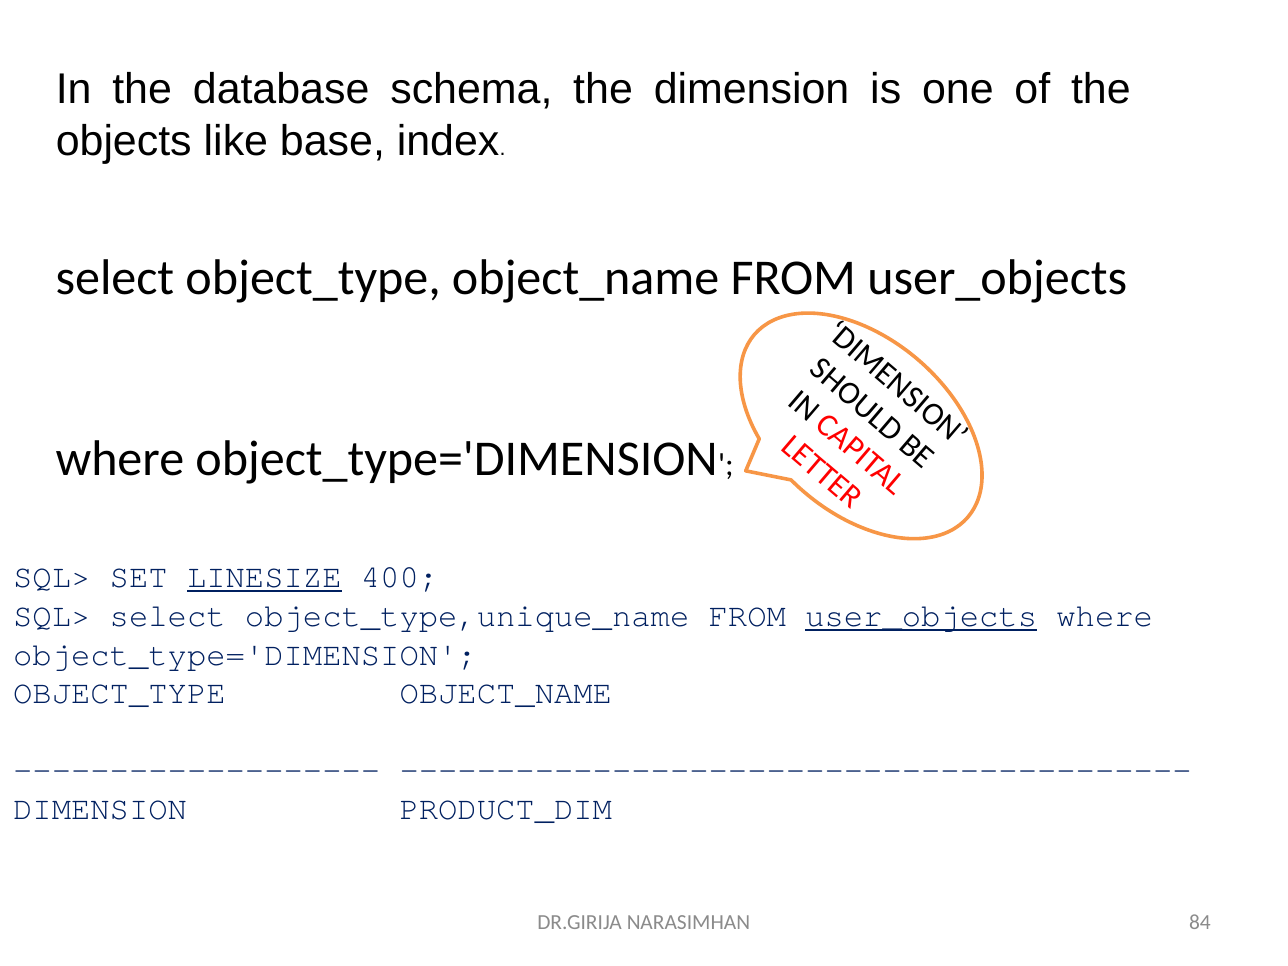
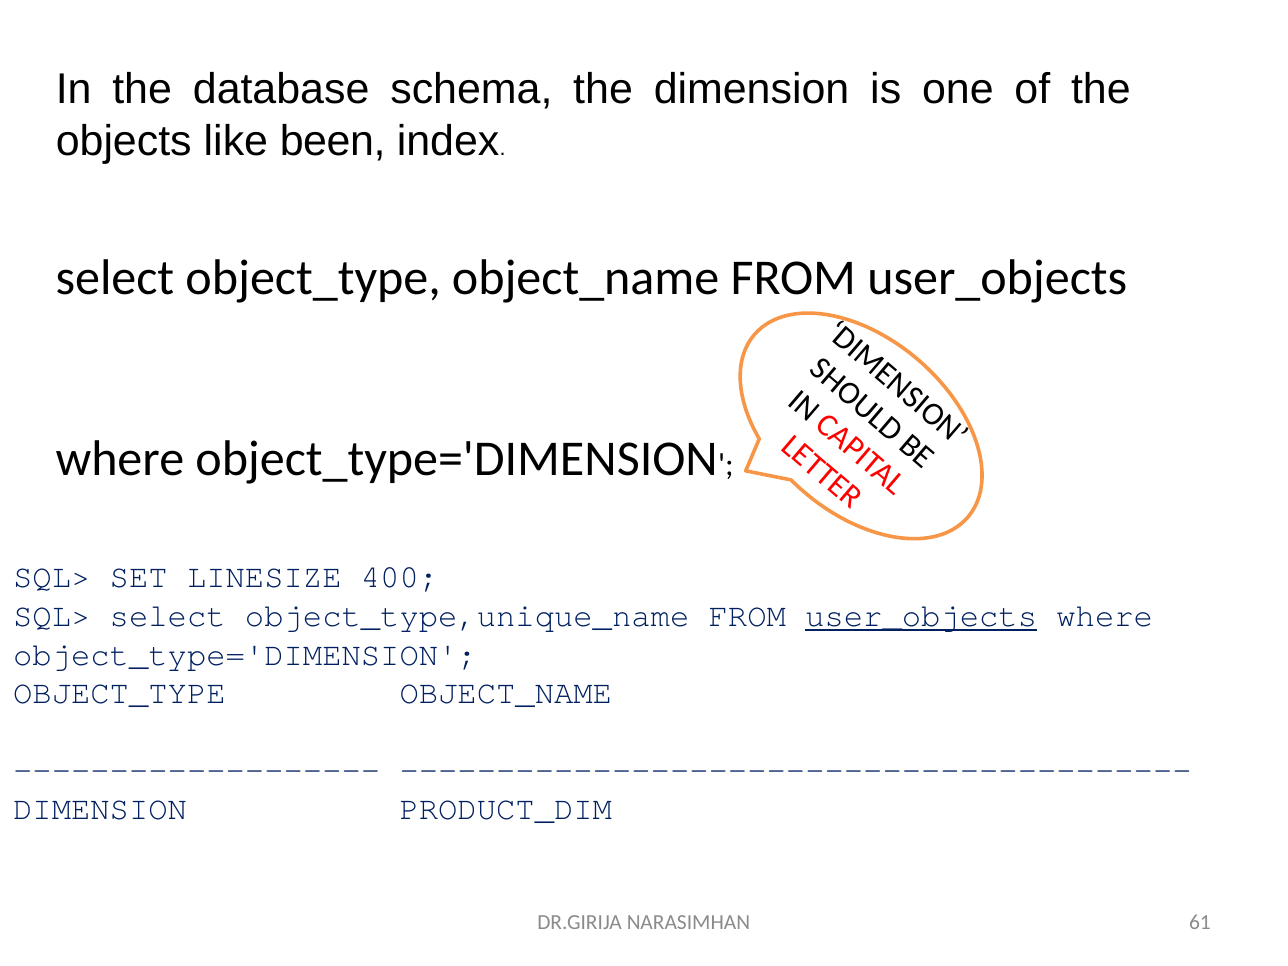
base: base -> been (333, 141)
LINESIZE underline: present -> none (264, 577)
84: 84 -> 61 (1200, 922)
